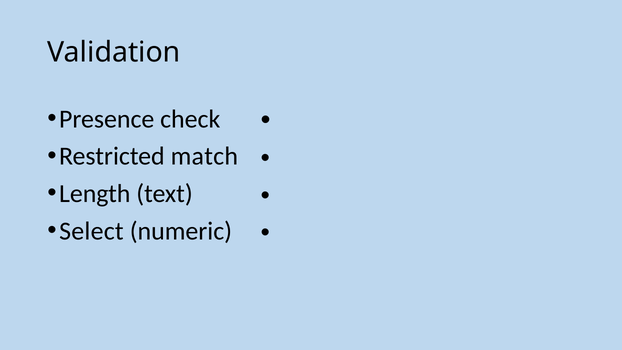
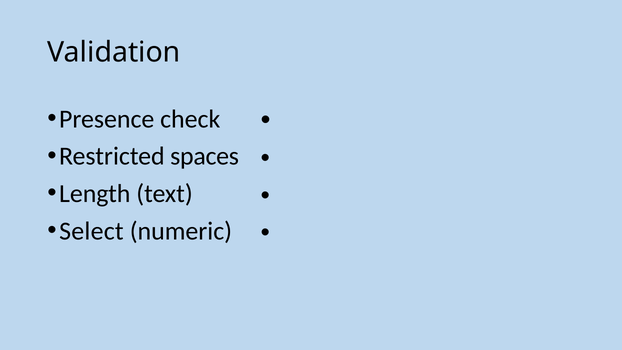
match: match -> spaces (205, 156)
